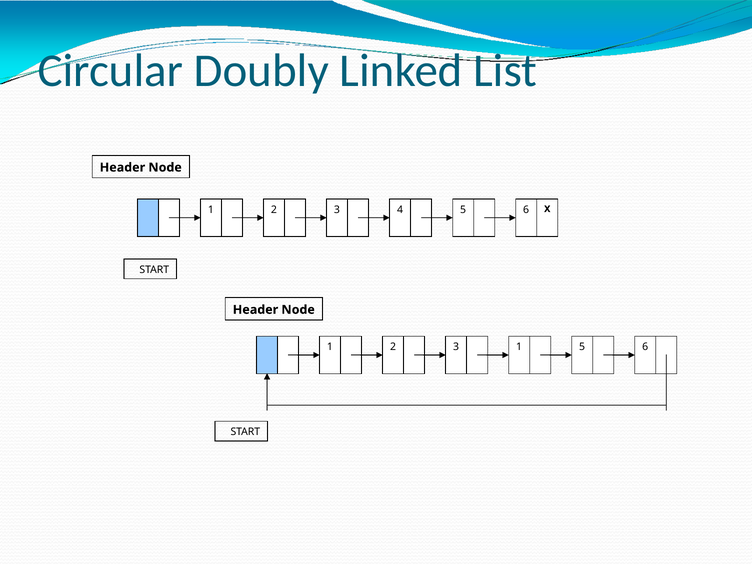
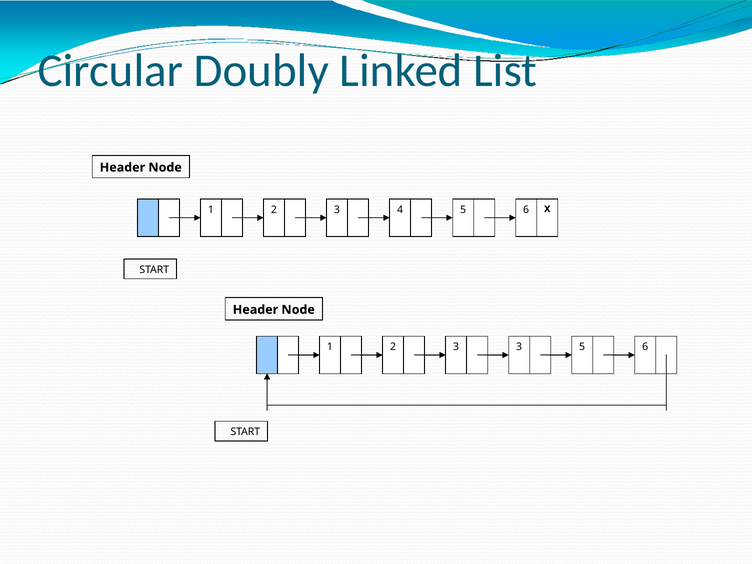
3 1: 1 -> 3 (519, 347)
